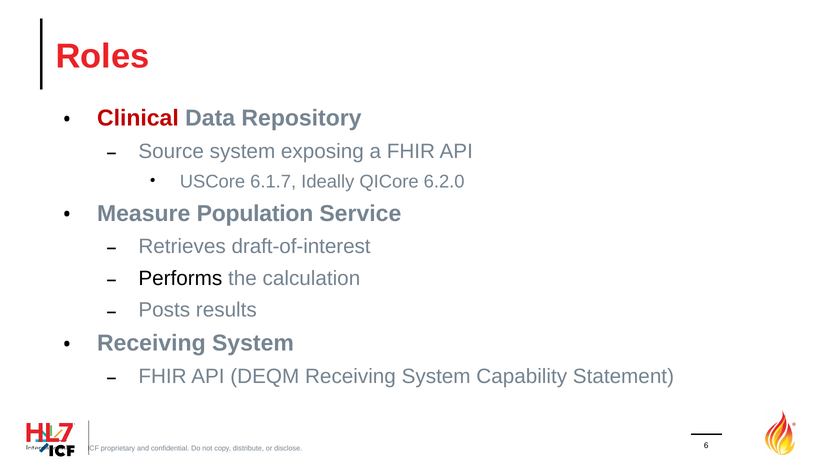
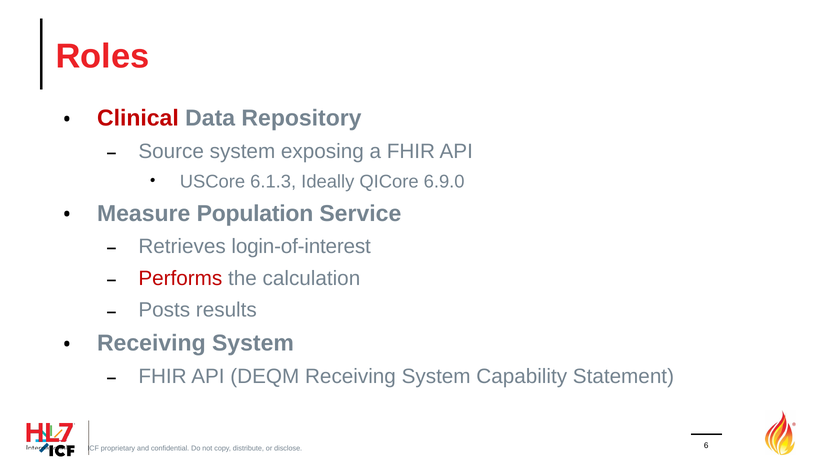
6.1.7: 6.1.7 -> 6.1.3 (273, 181)
6.2.0: 6.2.0 -> 6.9.0 (444, 181)
draft-of-interest: draft-of-interest -> login-of-interest (301, 246)
Performs colour: black -> red (180, 278)
